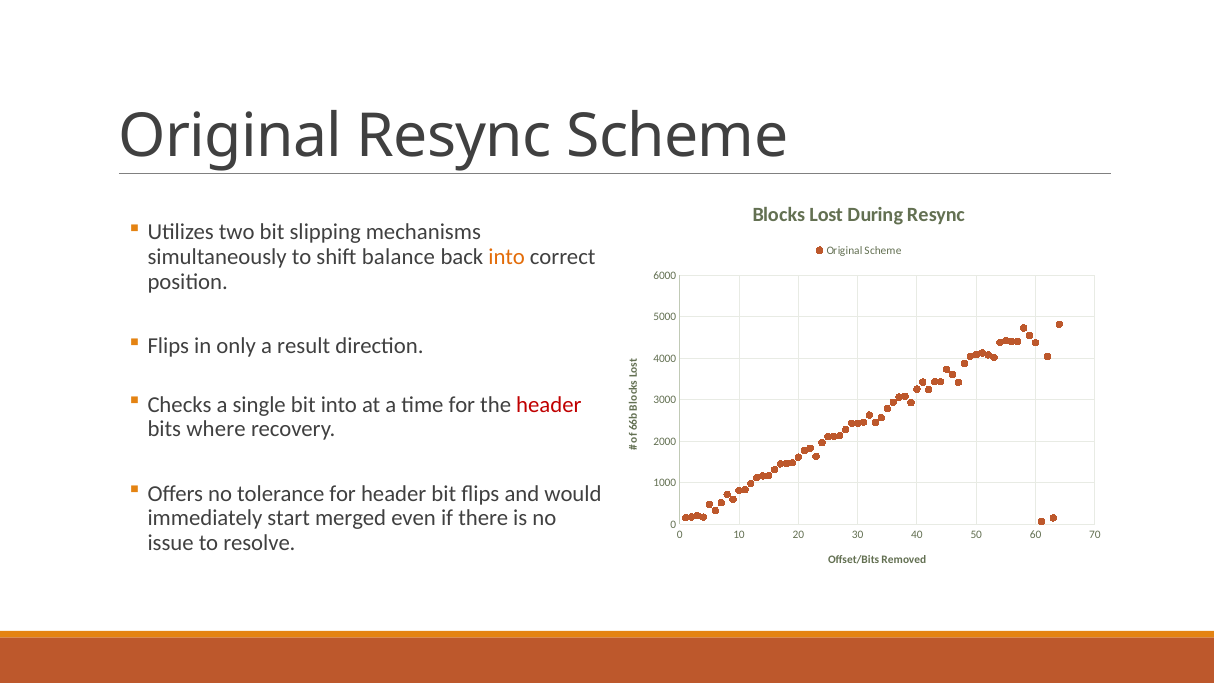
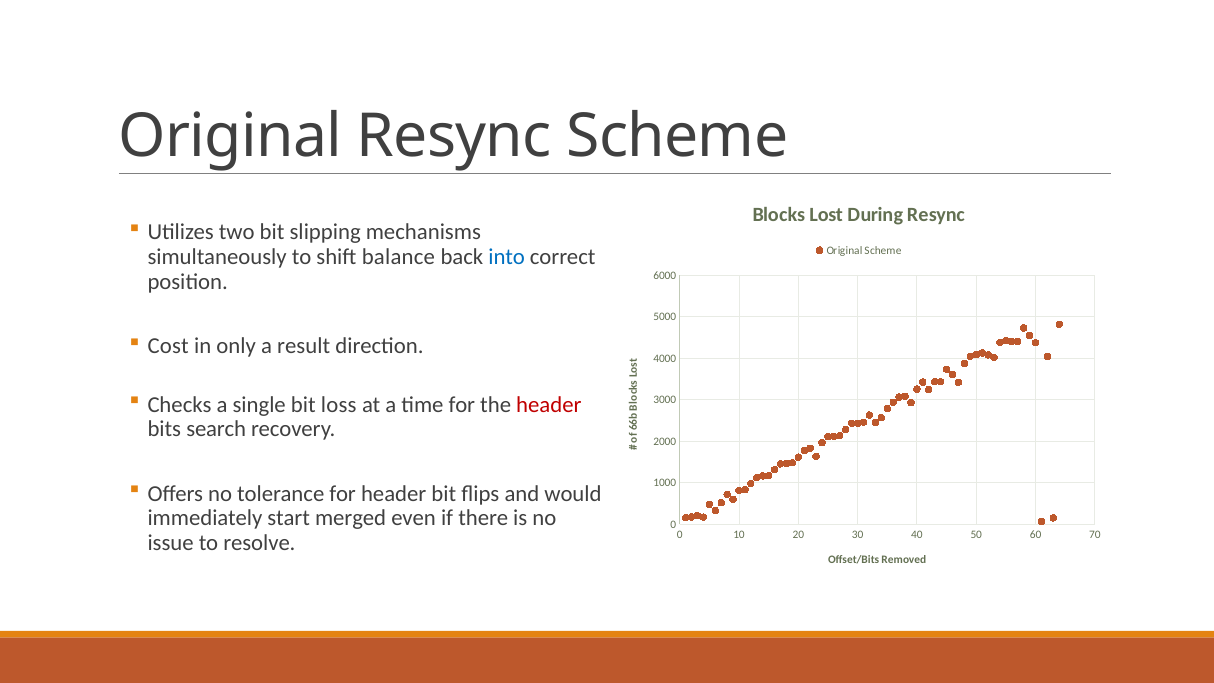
into colour: orange -> blue (507, 257)
Flips: Flips -> Cost (168, 346)
bit into: into -> loss (339, 405)
where: where -> search (216, 429)
